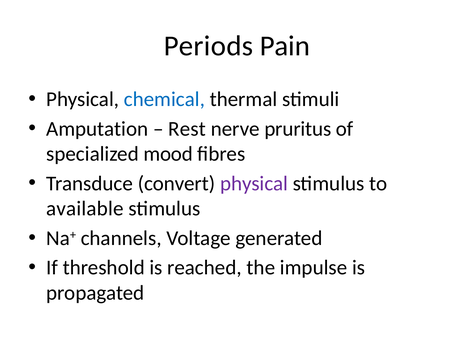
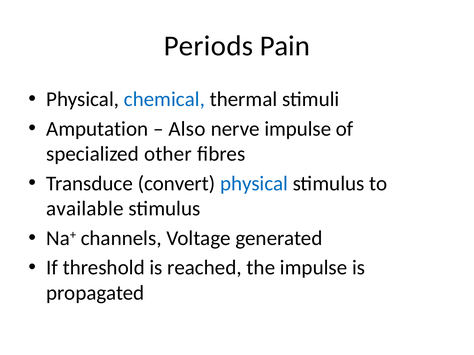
Rest: Rest -> Also (187, 129)
nerve pruritus: pruritus -> impulse (298, 129)
mood: mood -> other (168, 154)
physical colour: purple -> blue (254, 184)
